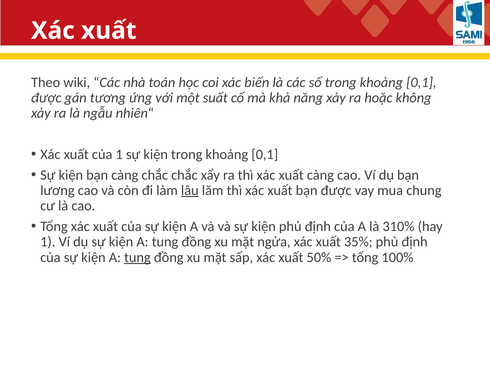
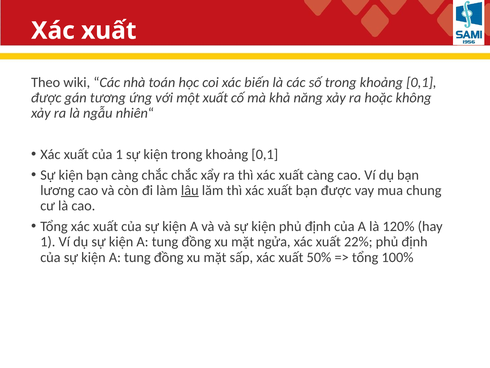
một suất: suất -> xuất (215, 98)
310%: 310% -> 120% (398, 226)
35%: 35% -> 22% (358, 242)
tung underline: present -> none (137, 257)
